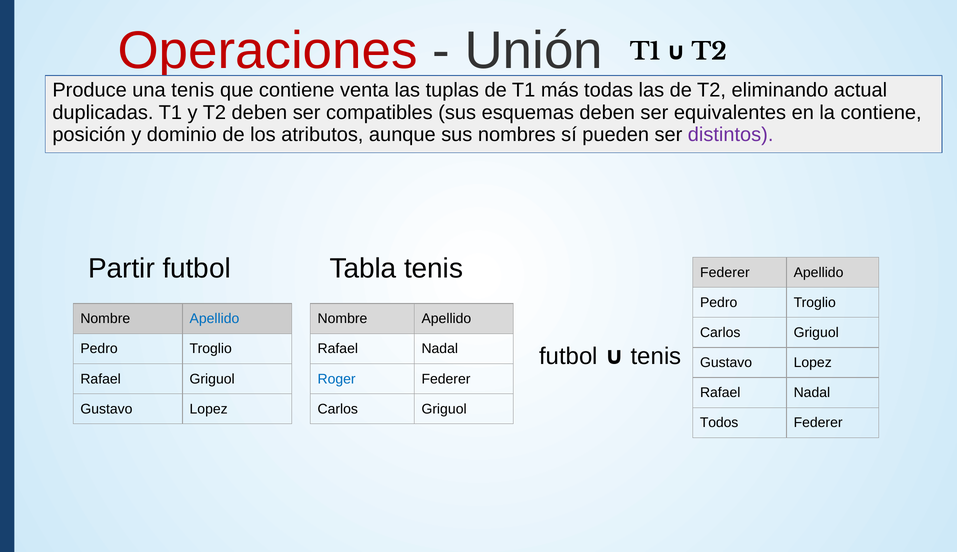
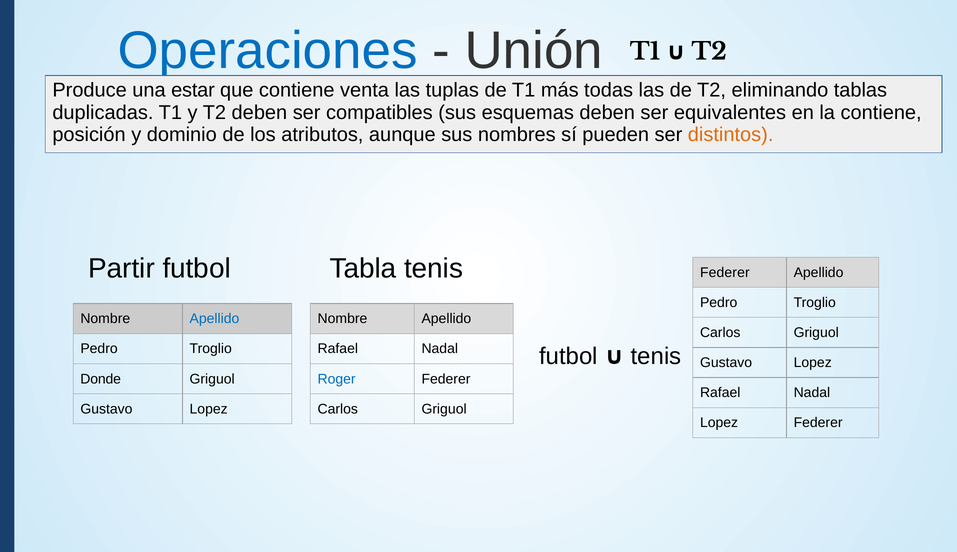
Operaciones colour: red -> blue (268, 51)
una tenis: tenis -> estar (193, 90)
actual: actual -> tablas (860, 90)
distintos colour: purple -> orange (731, 135)
Rafael: Rafael -> Donde (101, 379)
Todos: Todos -> Lopez (719, 423)
